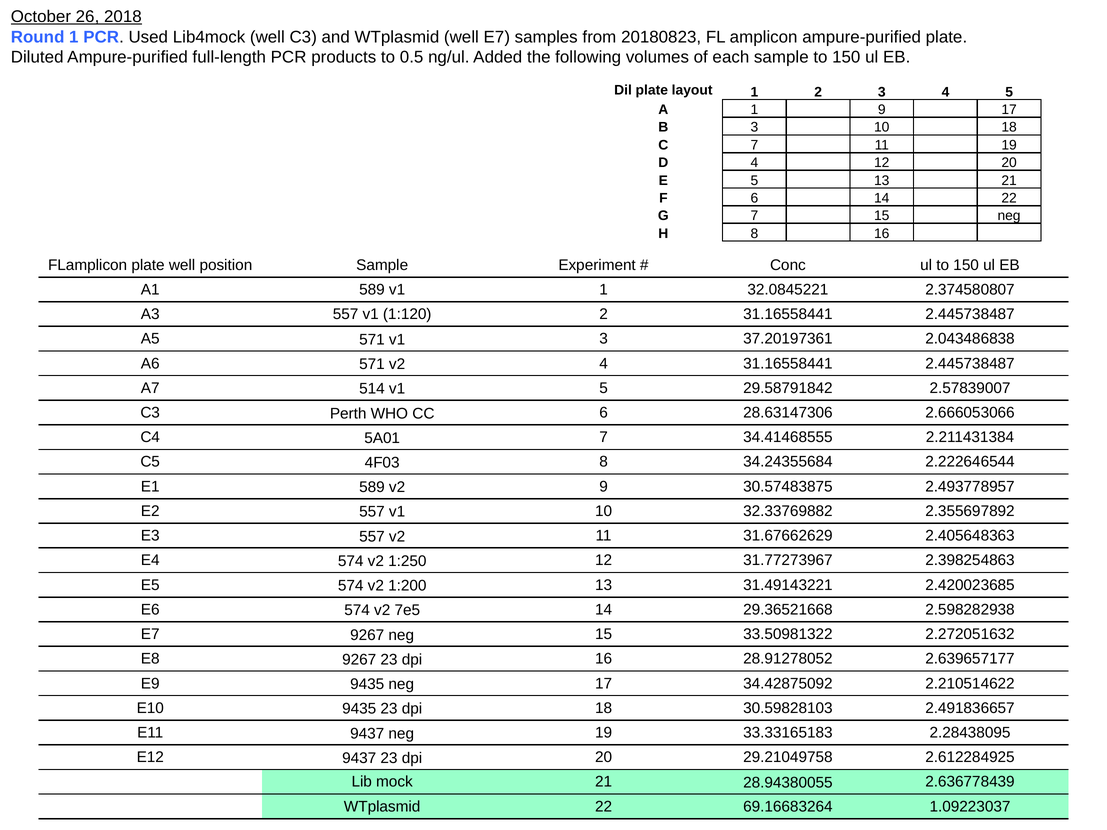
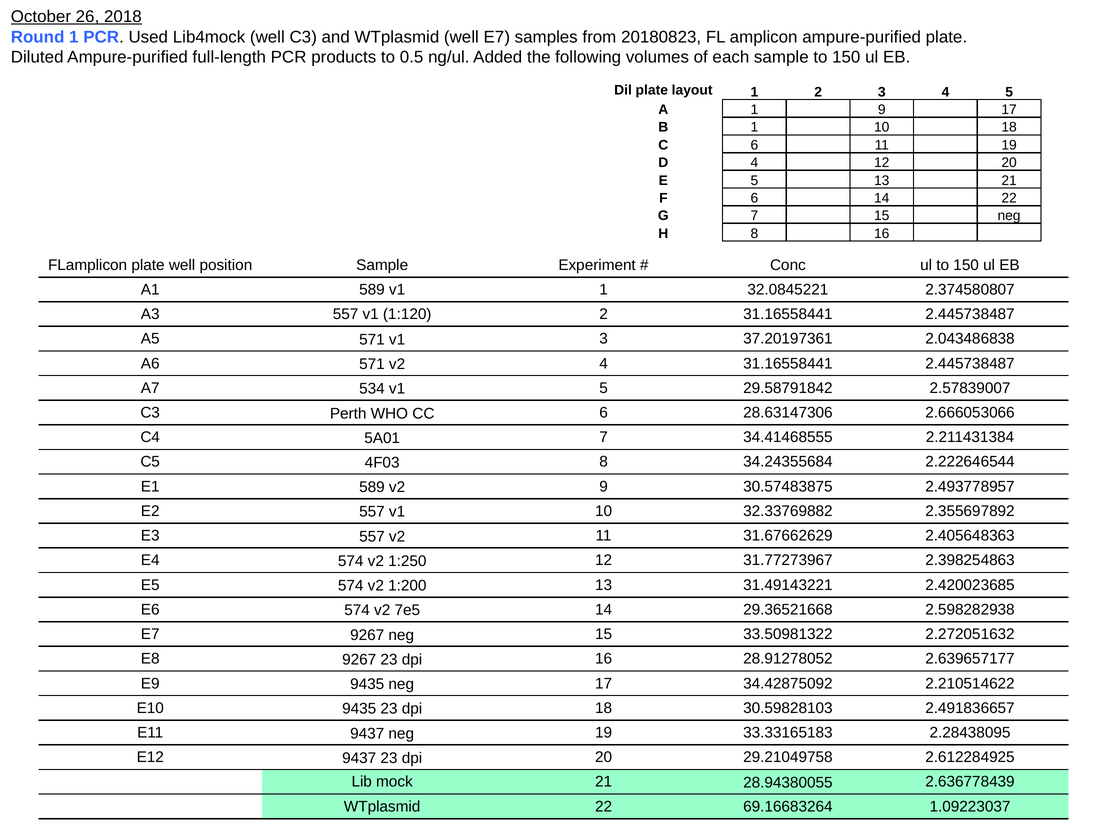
B 3: 3 -> 1 (754, 127)
C 7: 7 -> 6 (754, 145)
514: 514 -> 534 (372, 389)
